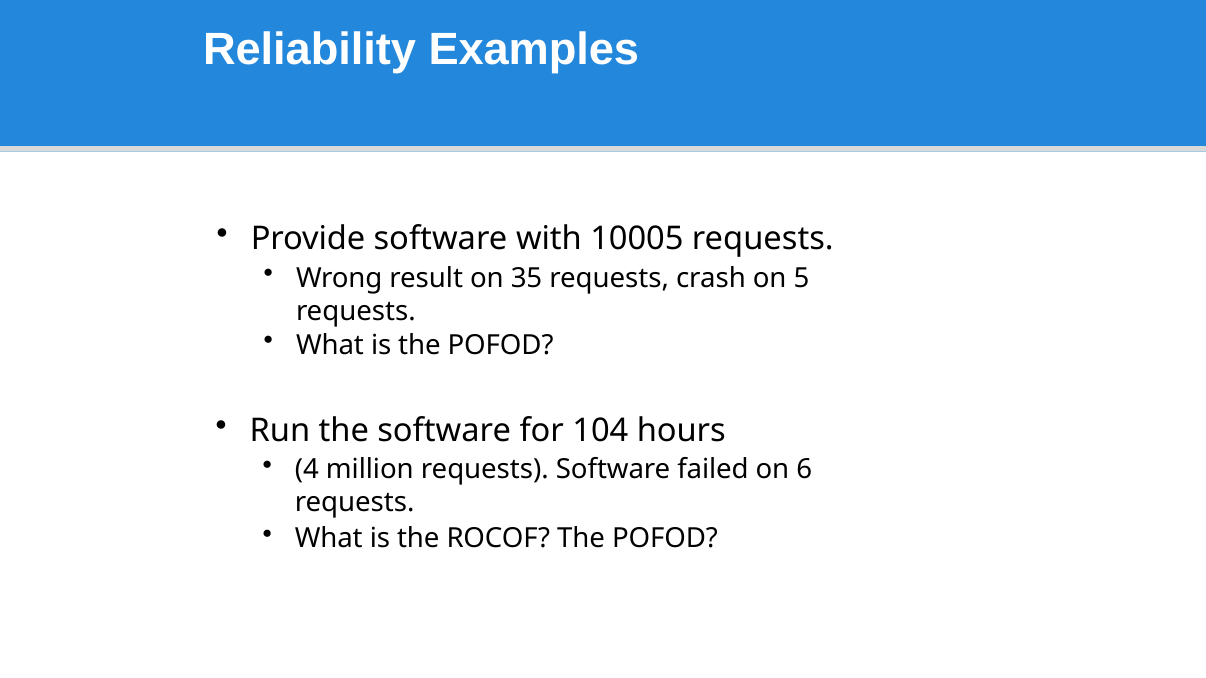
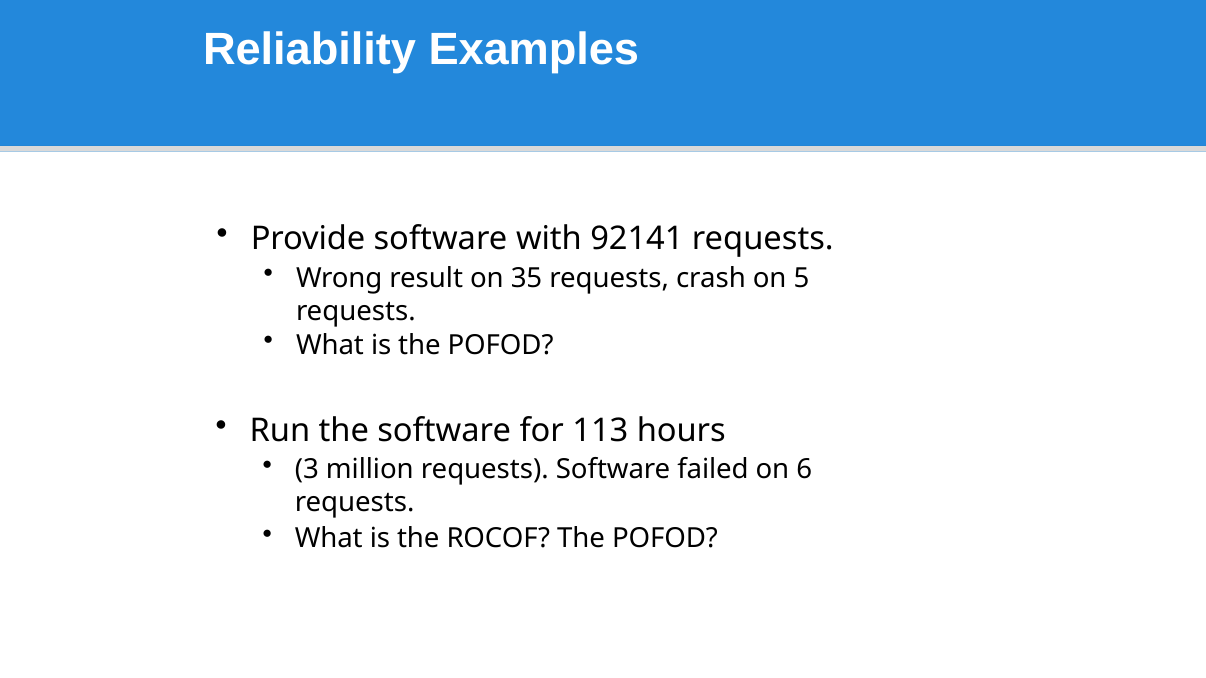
10005: 10005 -> 92141 (637, 239)
104: 104 -> 113 (600, 431)
4: 4 -> 3 (307, 470)
